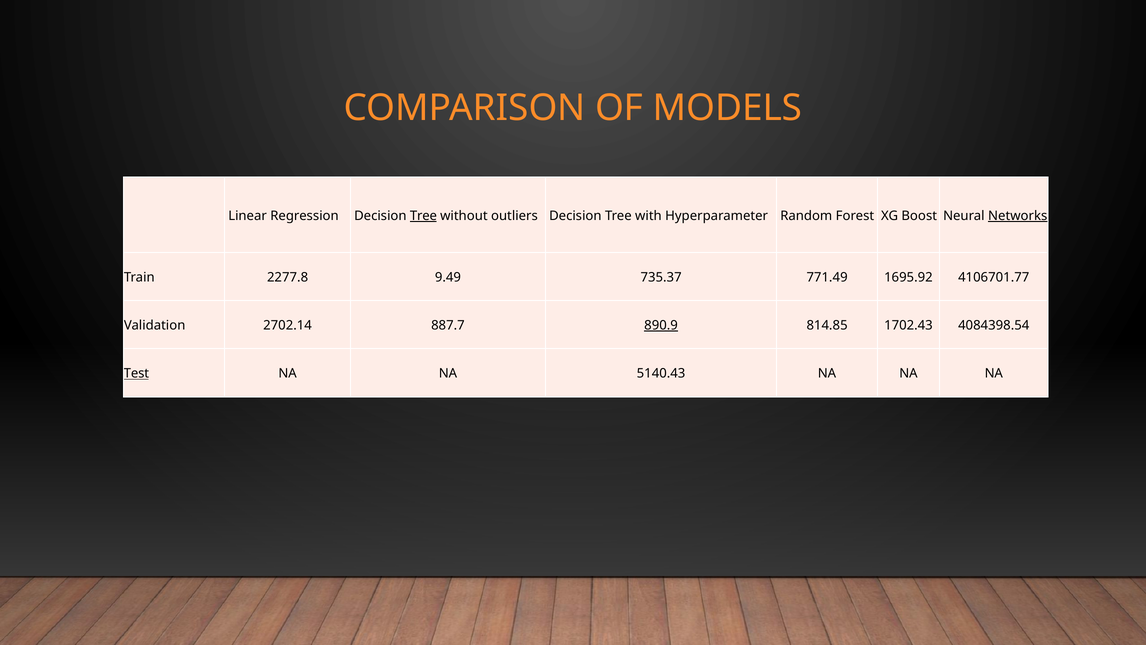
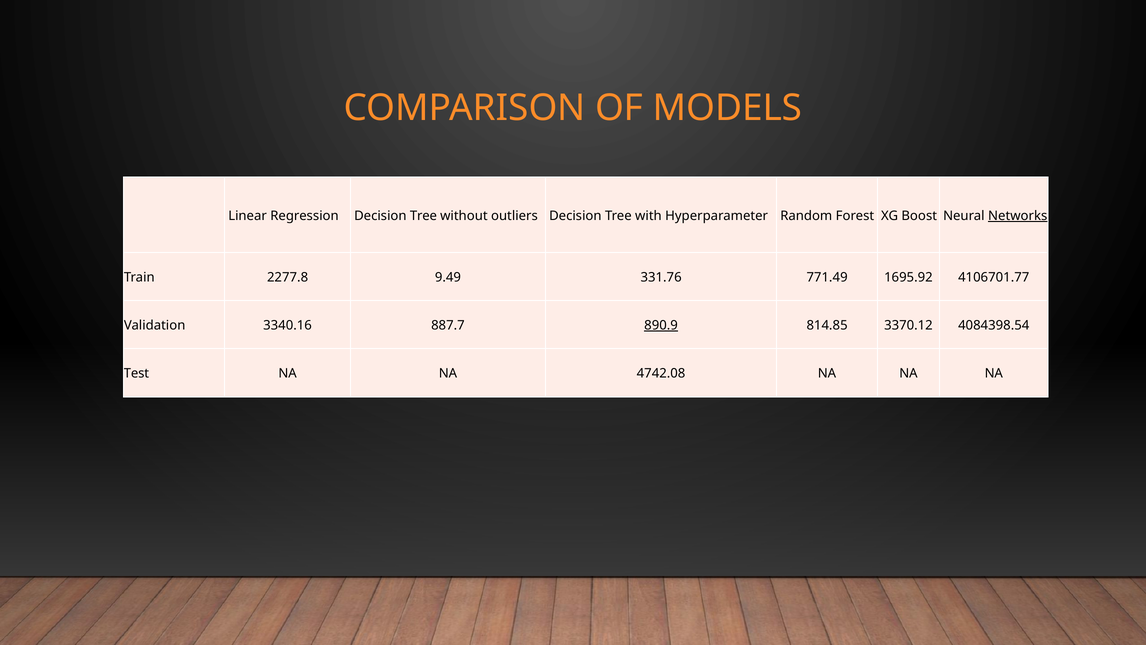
Tree underline: present -> none (423, 216)
735.37: 735.37 -> 331.76 (661, 277)
2702.14: 2702.14 -> 3340.16 (288, 325)
1702.43: 1702.43 -> 3370.12 (908, 325)
Test underline: present -> none (136, 373)
5140.43: 5140.43 -> 4742.08 (661, 373)
